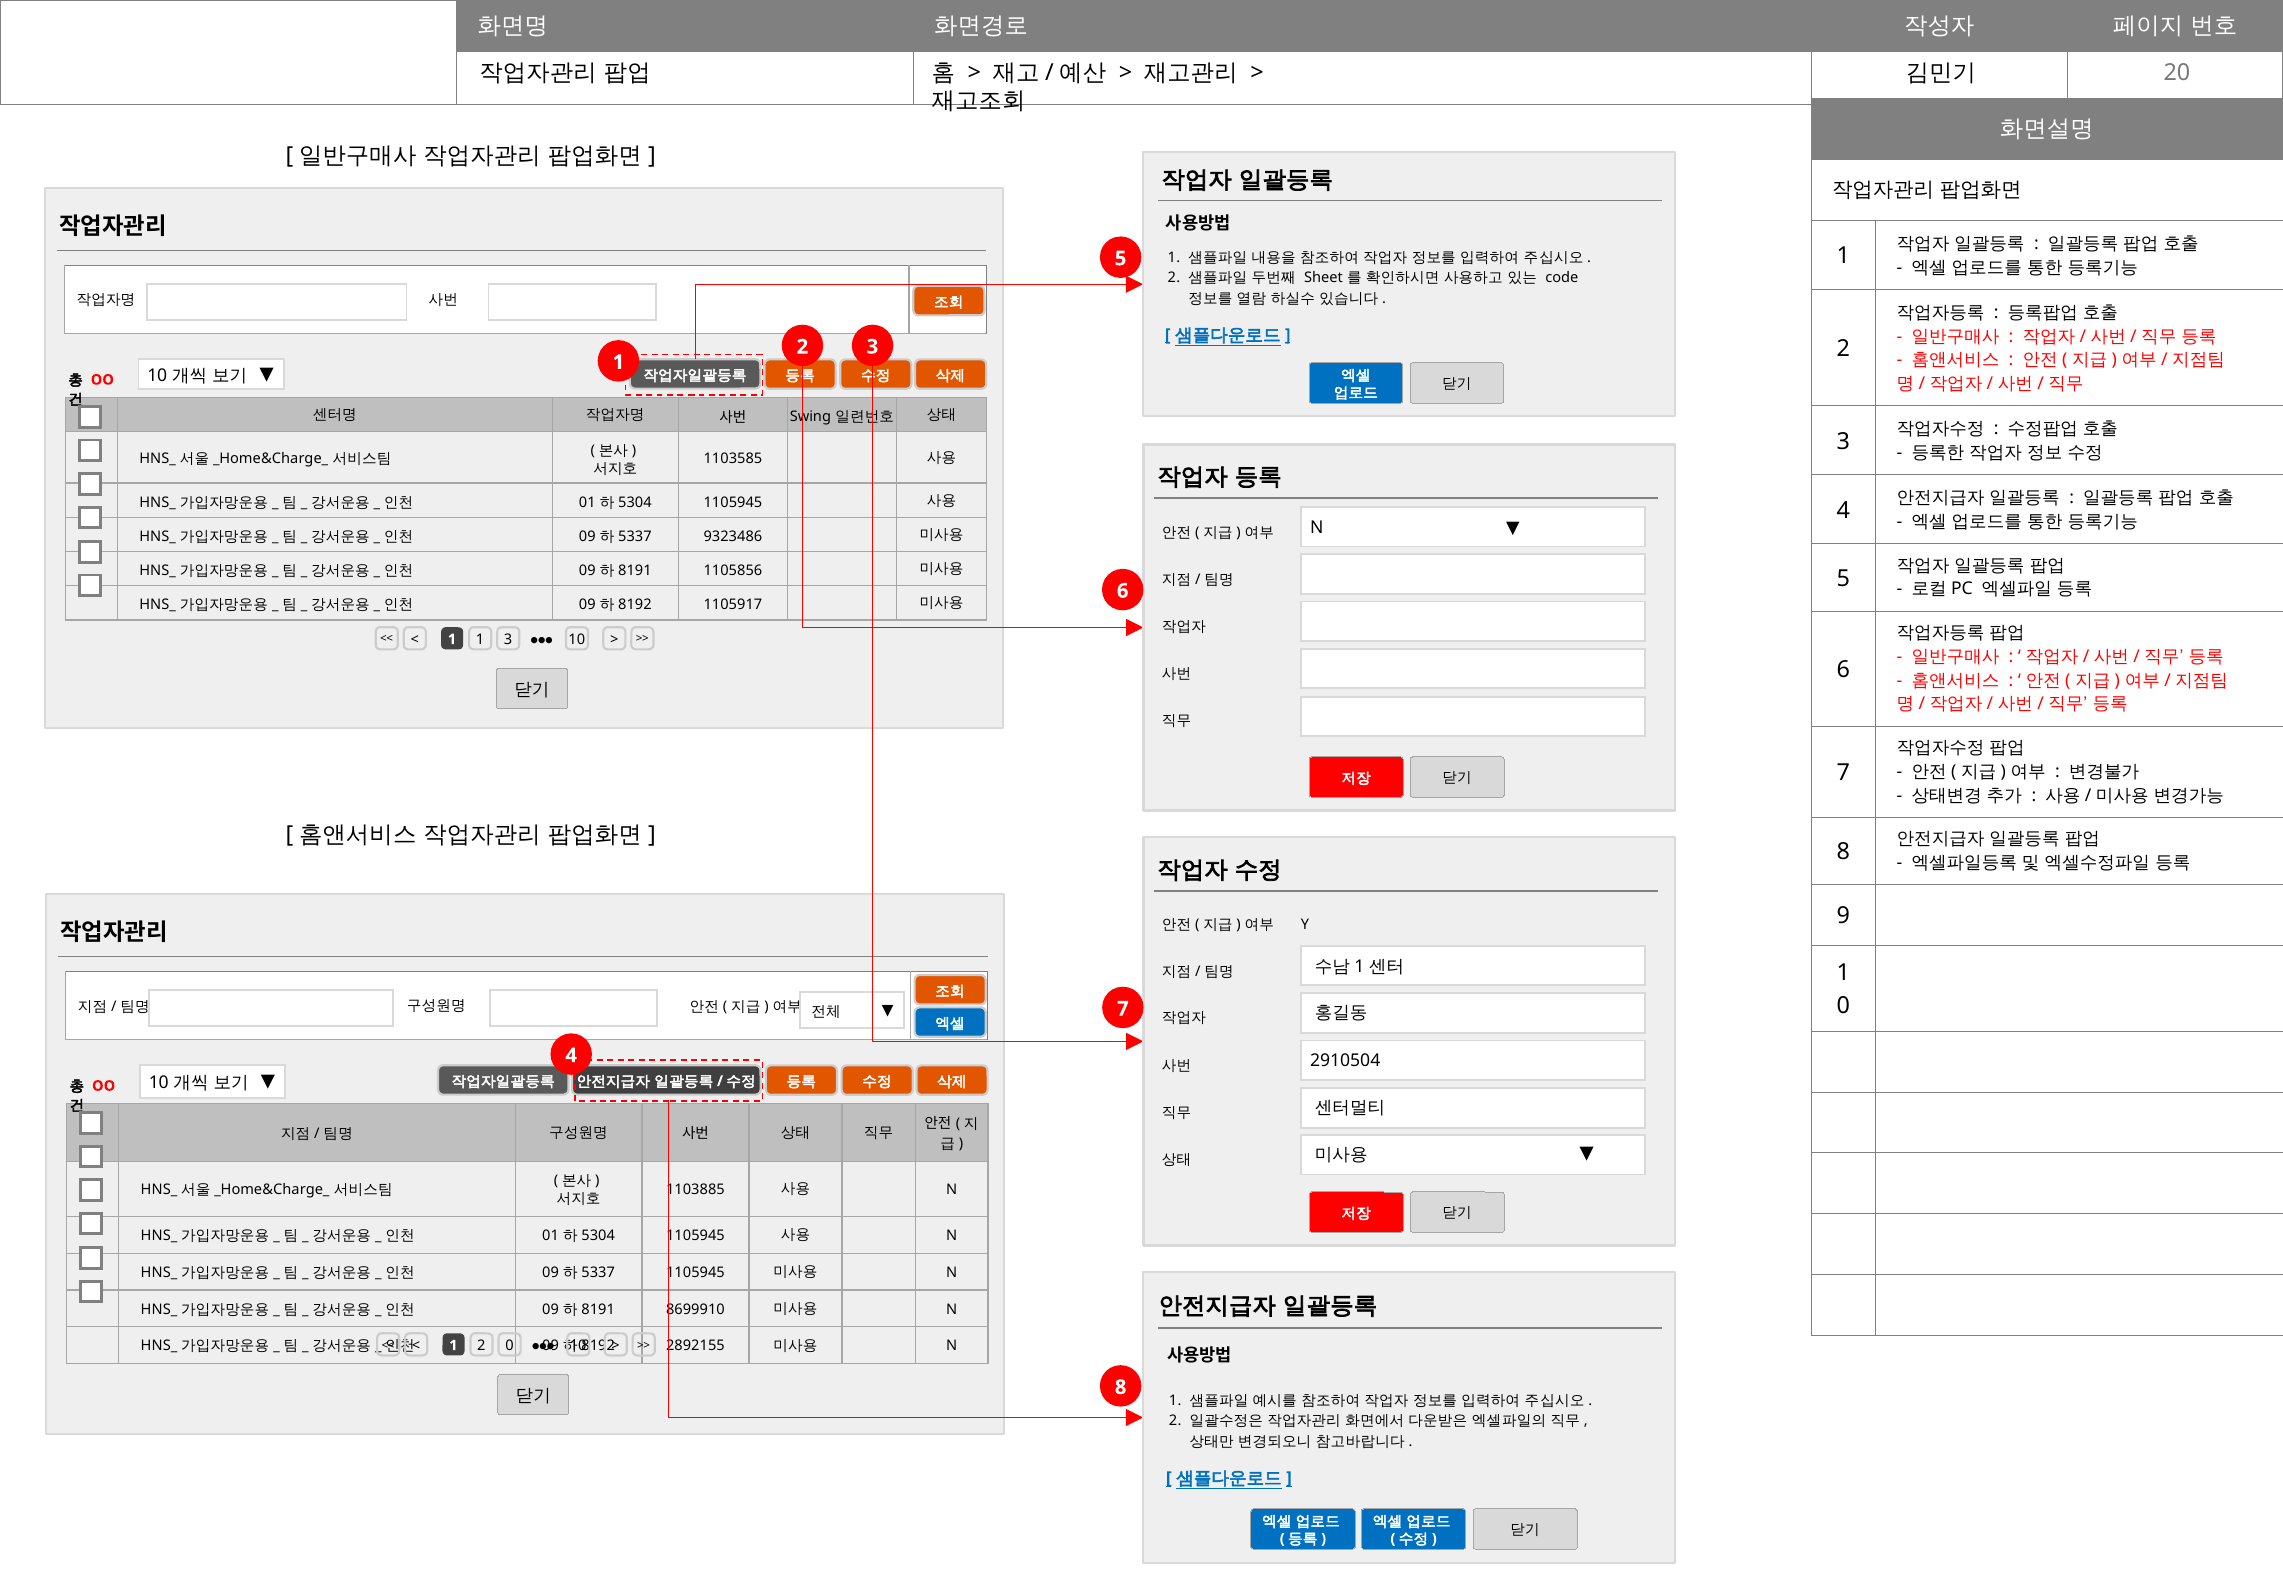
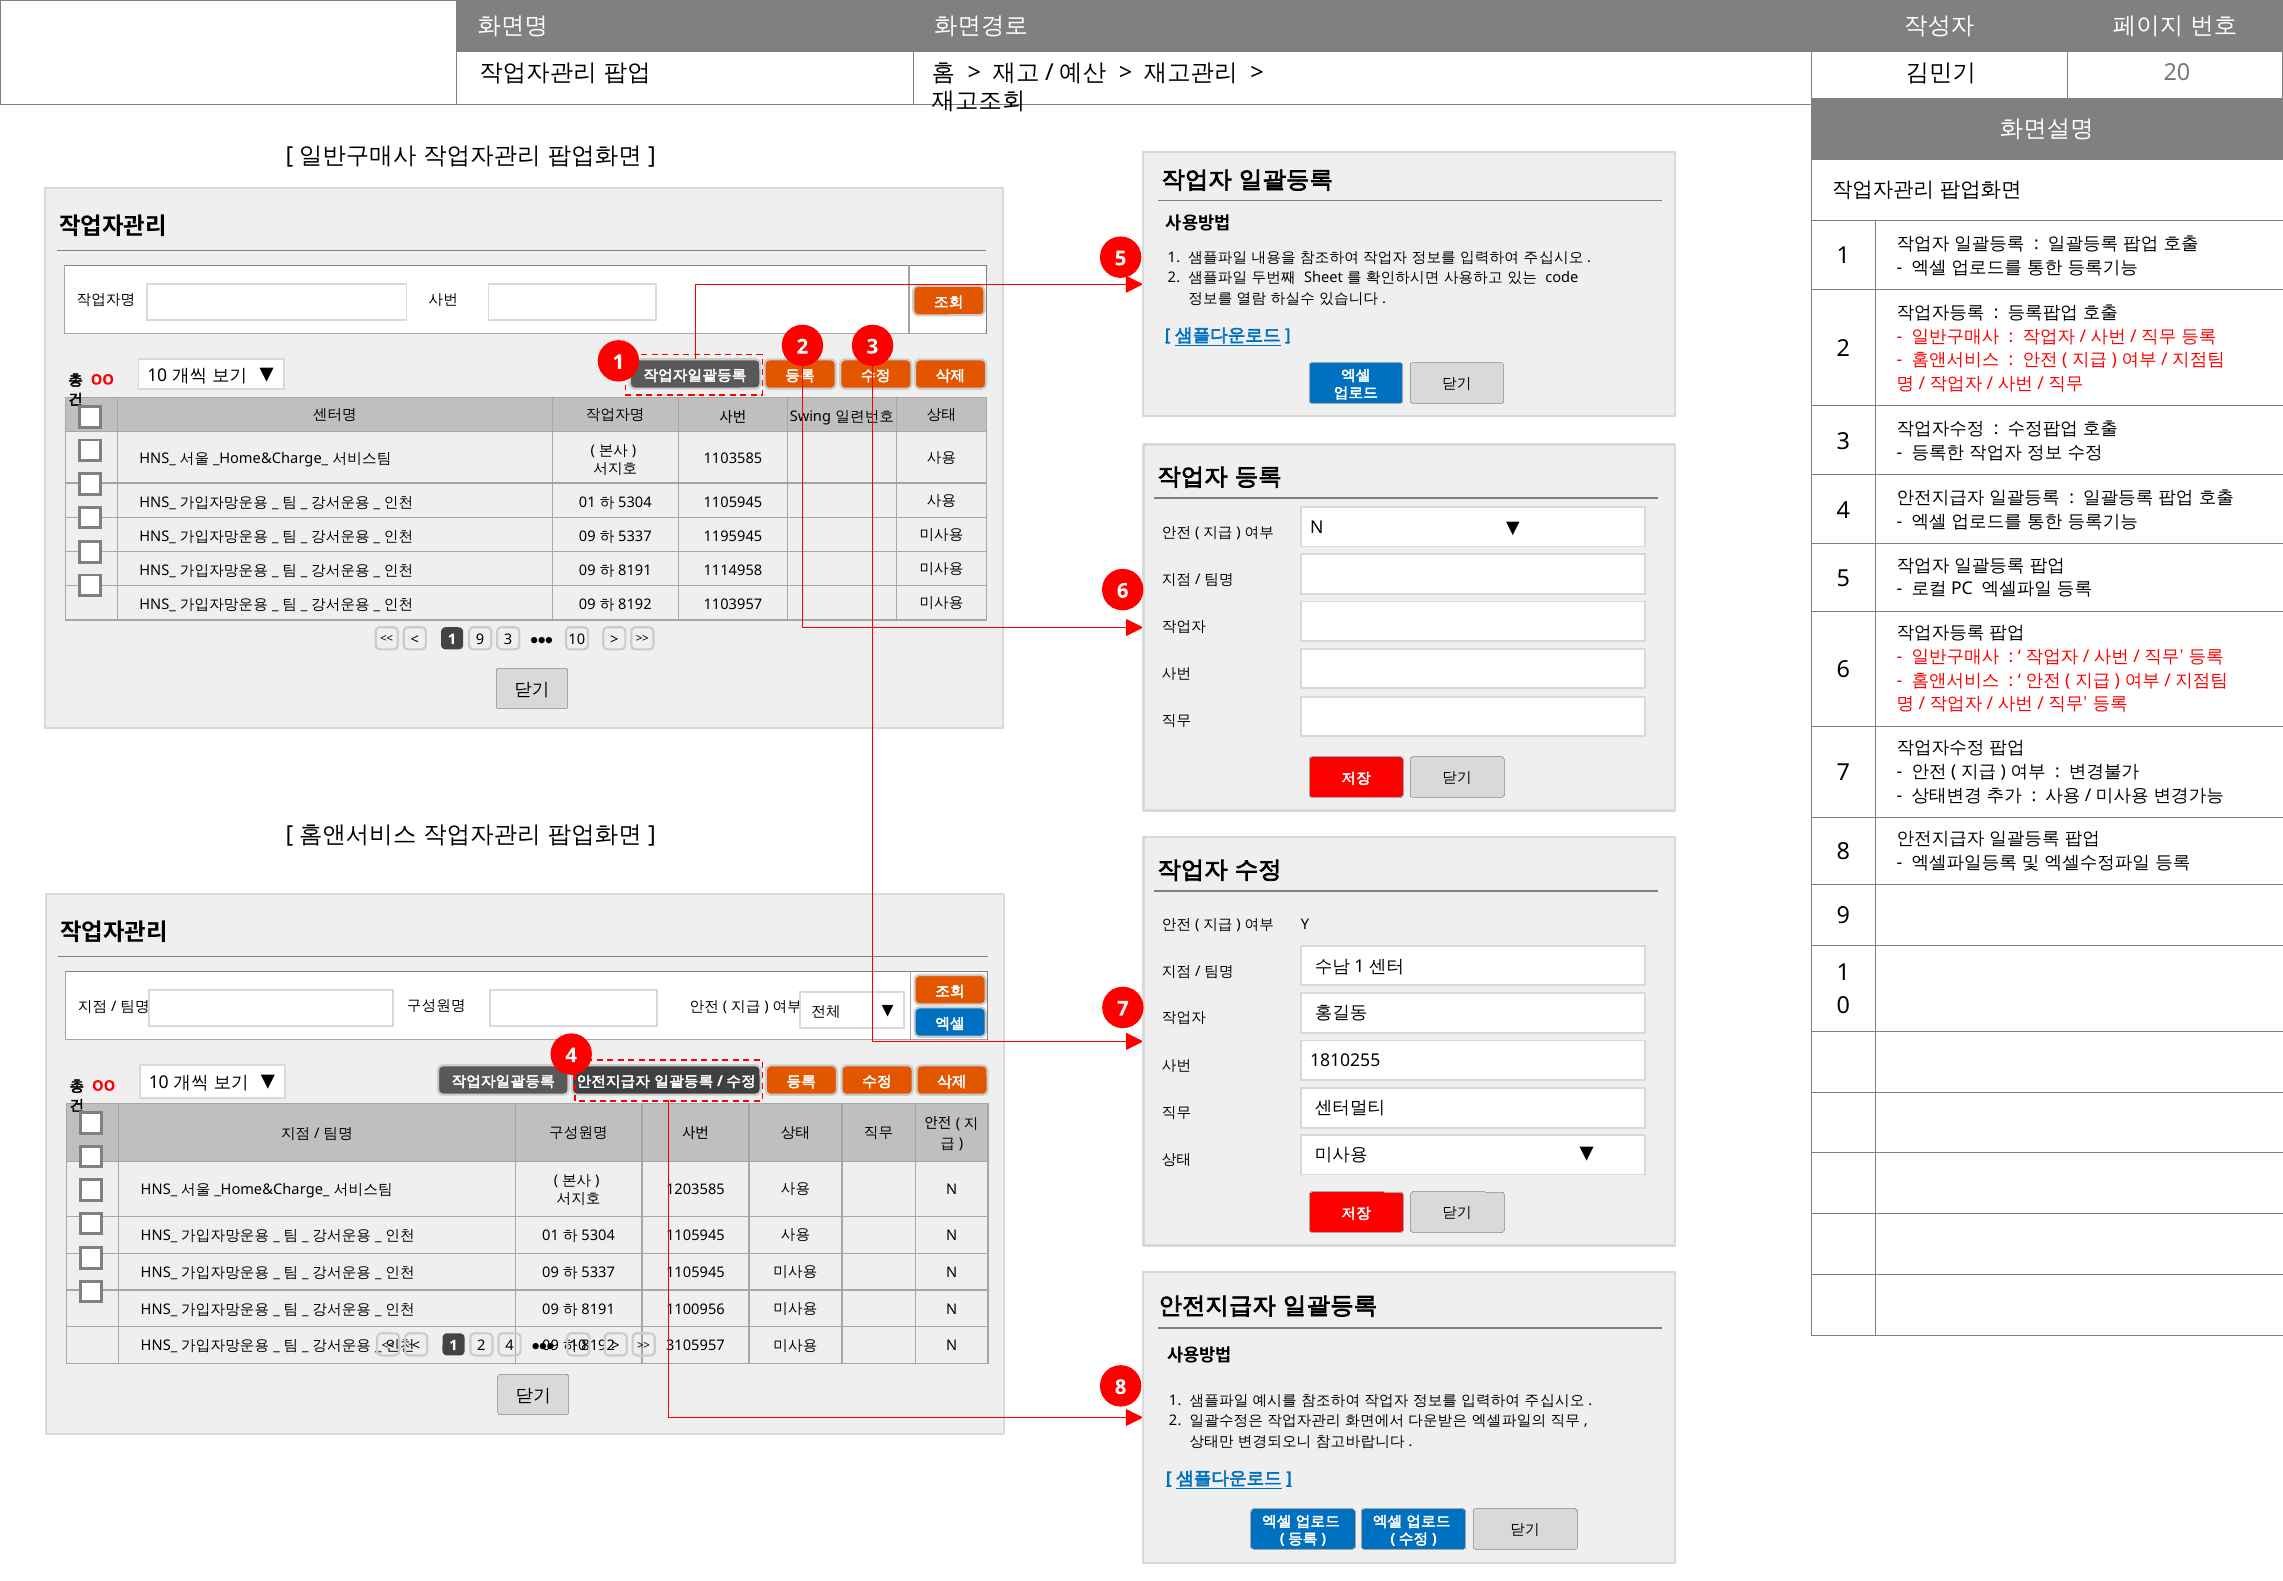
9323486: 9323486 -> 1195945 (733, 536)
1105856: 1105856 -> 1114958 (733, 571)
1105917: 1105917 -> 1103957 (733, 605)
1 1: 1 -> 9 (480, 639)
2910504: 2910504 -> 1810255 (1345, 1061)
1103885: 1103885 -> 1203585 (695, 1190)
8699910: 8699910 -> 1100956 (695, 1309)
2892155: 2892155 -> 3105957 (695, 1346)
2 0: 0 -> 4 (509, 1345)
